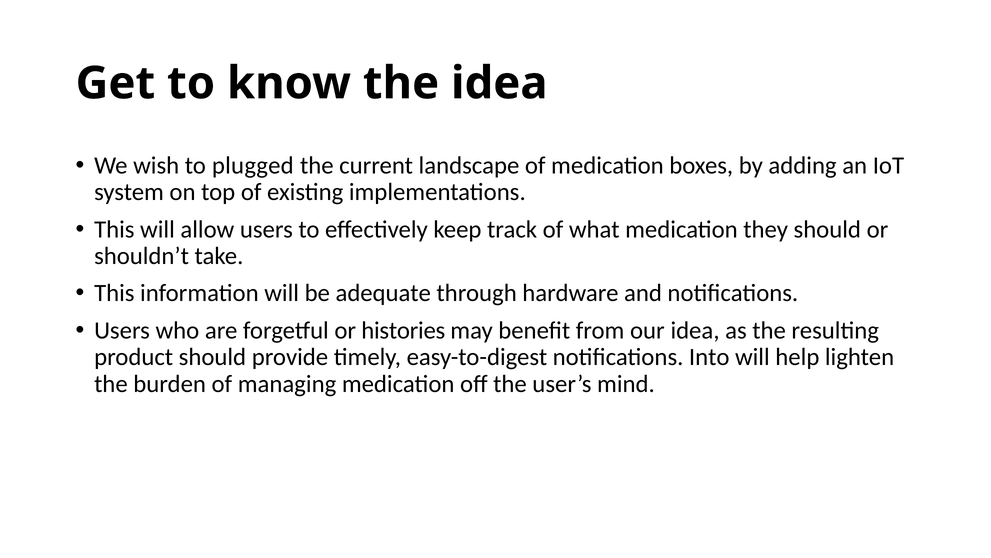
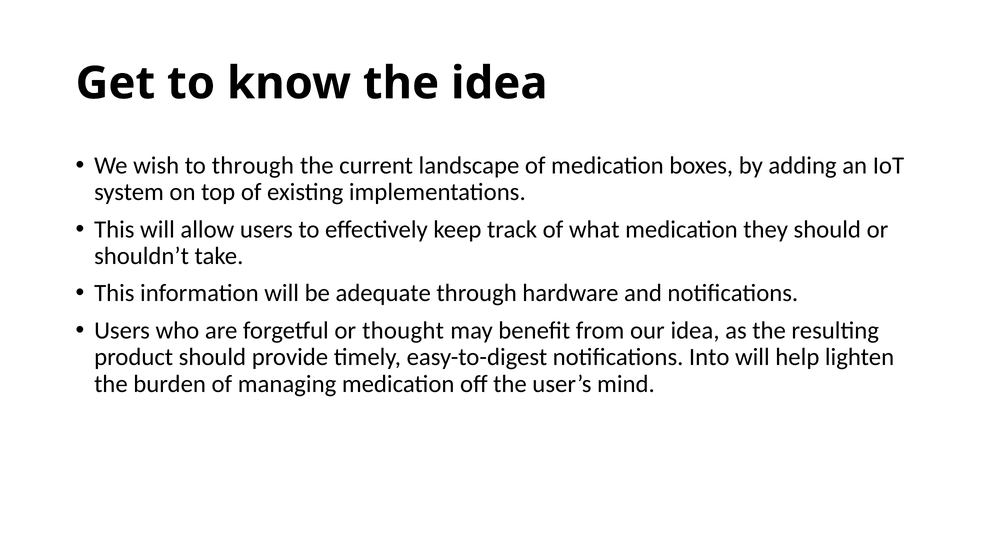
to plugged: plugged -> through (253, 165)
histories: histories -> thought (403, 330)
